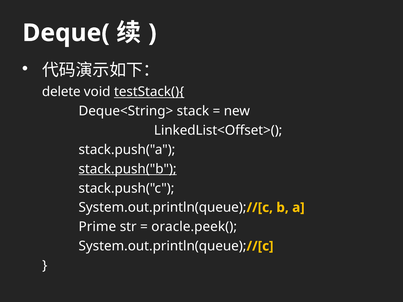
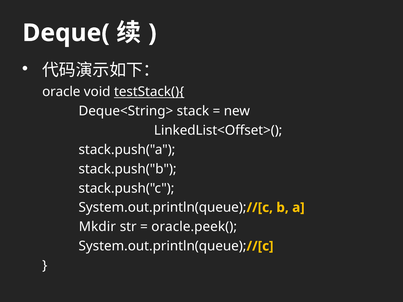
delete: delete -> oracle (61, 92)
stack.push("b underline: present -> none (128, 169)
Prime: Prime -> Mkdir (97, 227)
